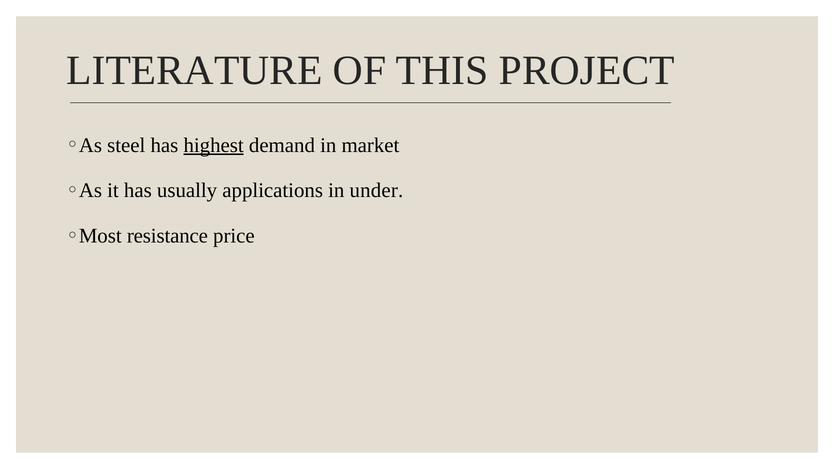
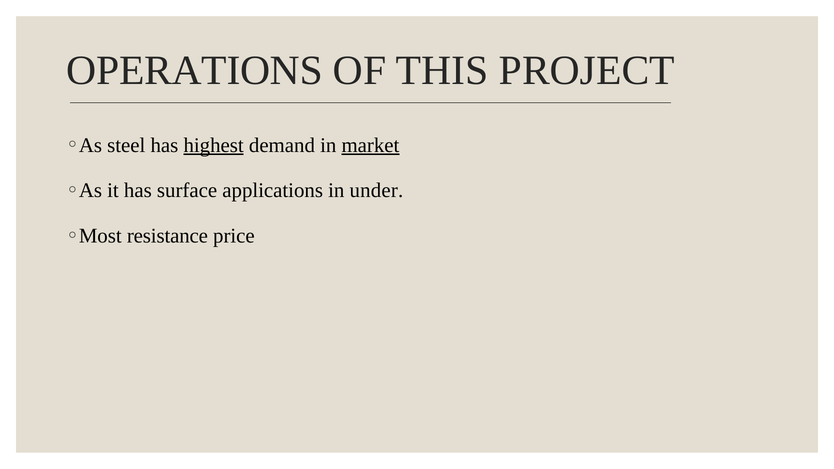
LITERATURE: LITERATURE -> OPERATIONS (195, 71)
market underline: none -> present (370, 145)
usually: usually -> surface (187, 191)
